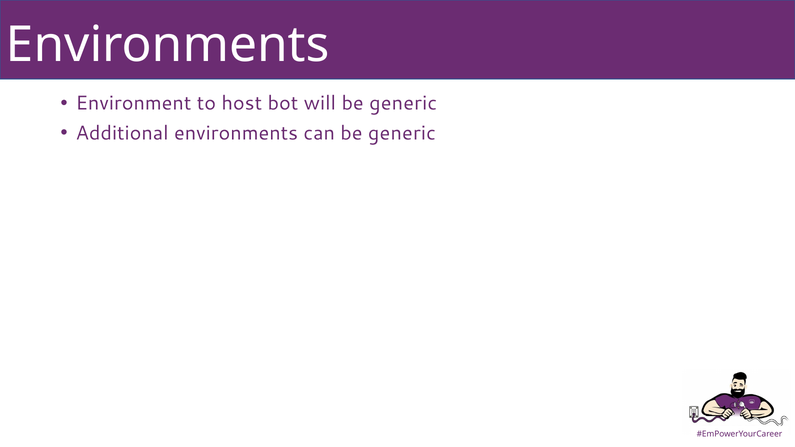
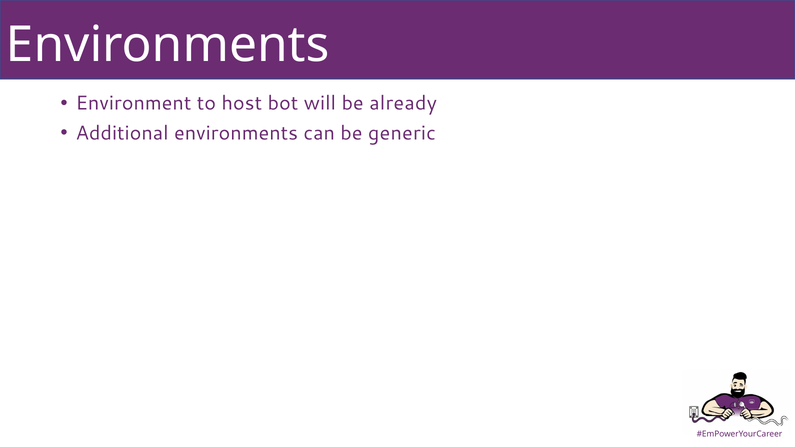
will be generic: generic -> already (403, 103)
